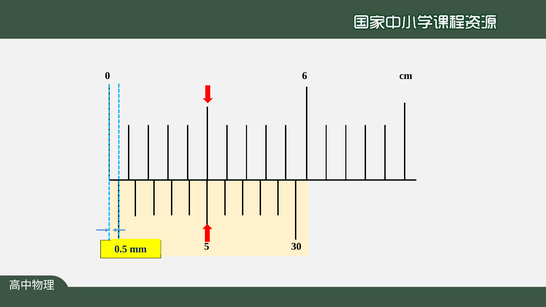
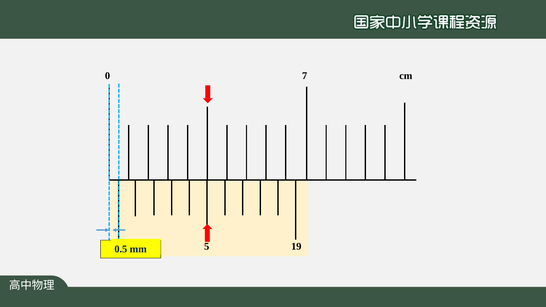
6: 6 -> 7 (305, 76)
30: 30 -> 19 (296, 246)
